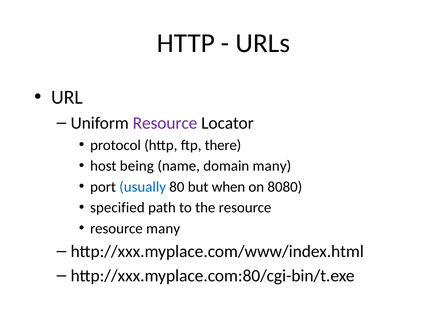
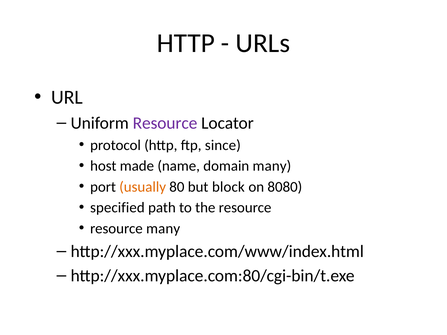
there: there -> since (223, 145)
being: being -> made (137, 166)
usually colour: blue -> orange (143, 187)
when: when -> block (228, 187)
